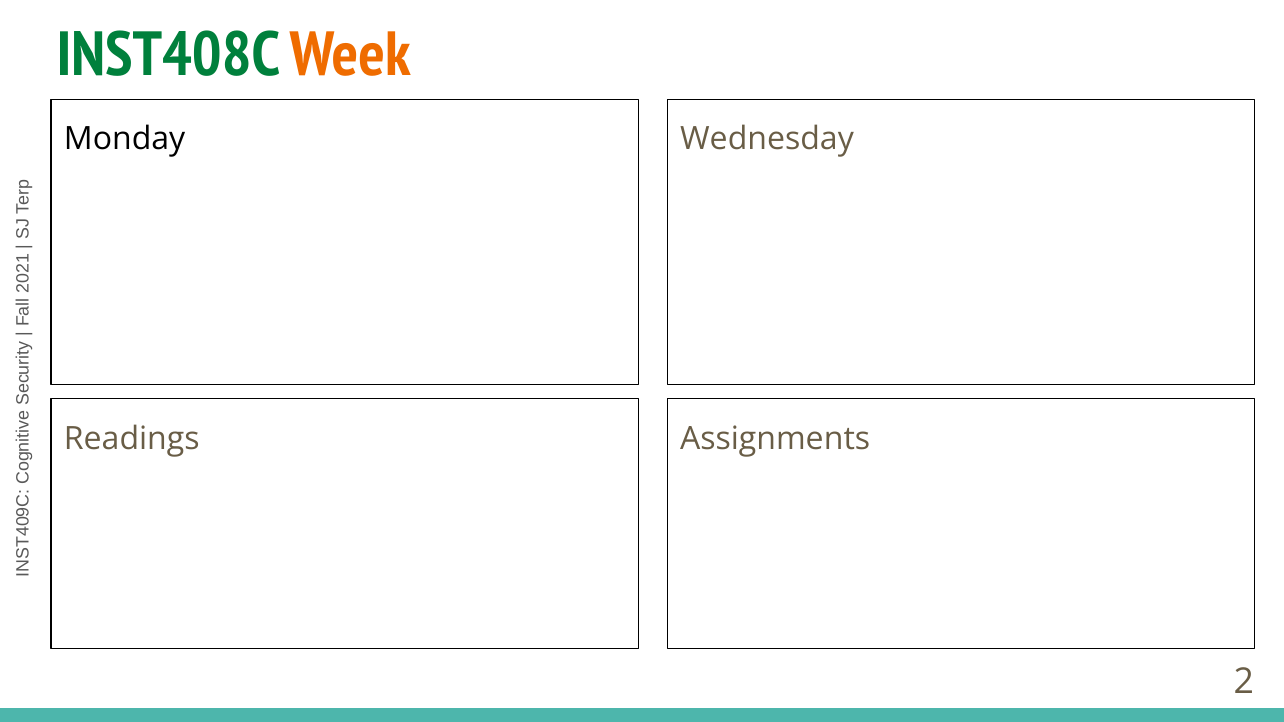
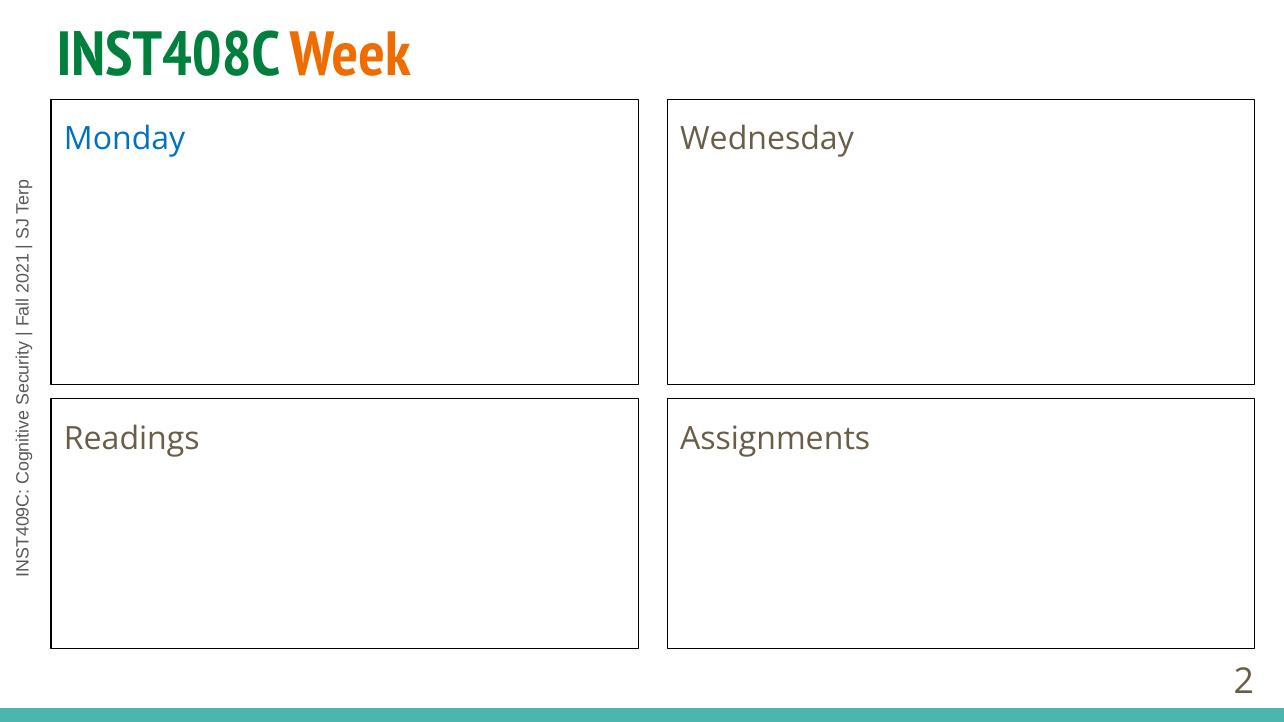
Monday colour: black -> blue (125, 139)
